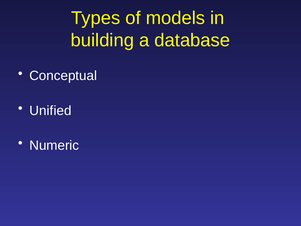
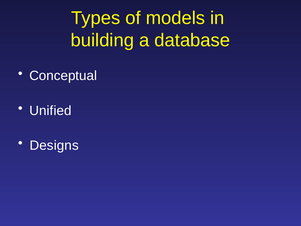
Numeric: Numeric -> Designs (54, 145)
